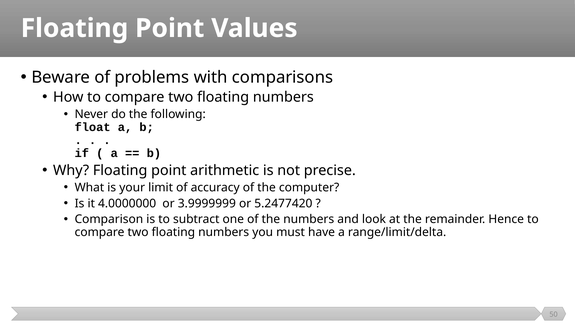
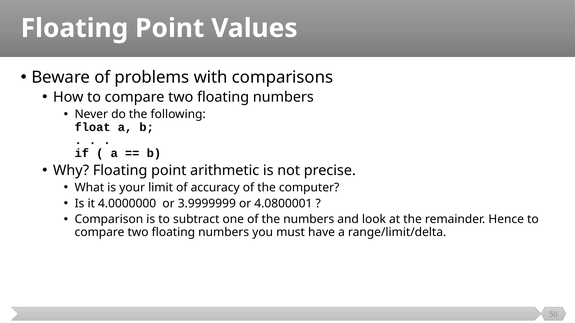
5.2477420: 5.2477420 -> 4.0800001 (283, 204)
